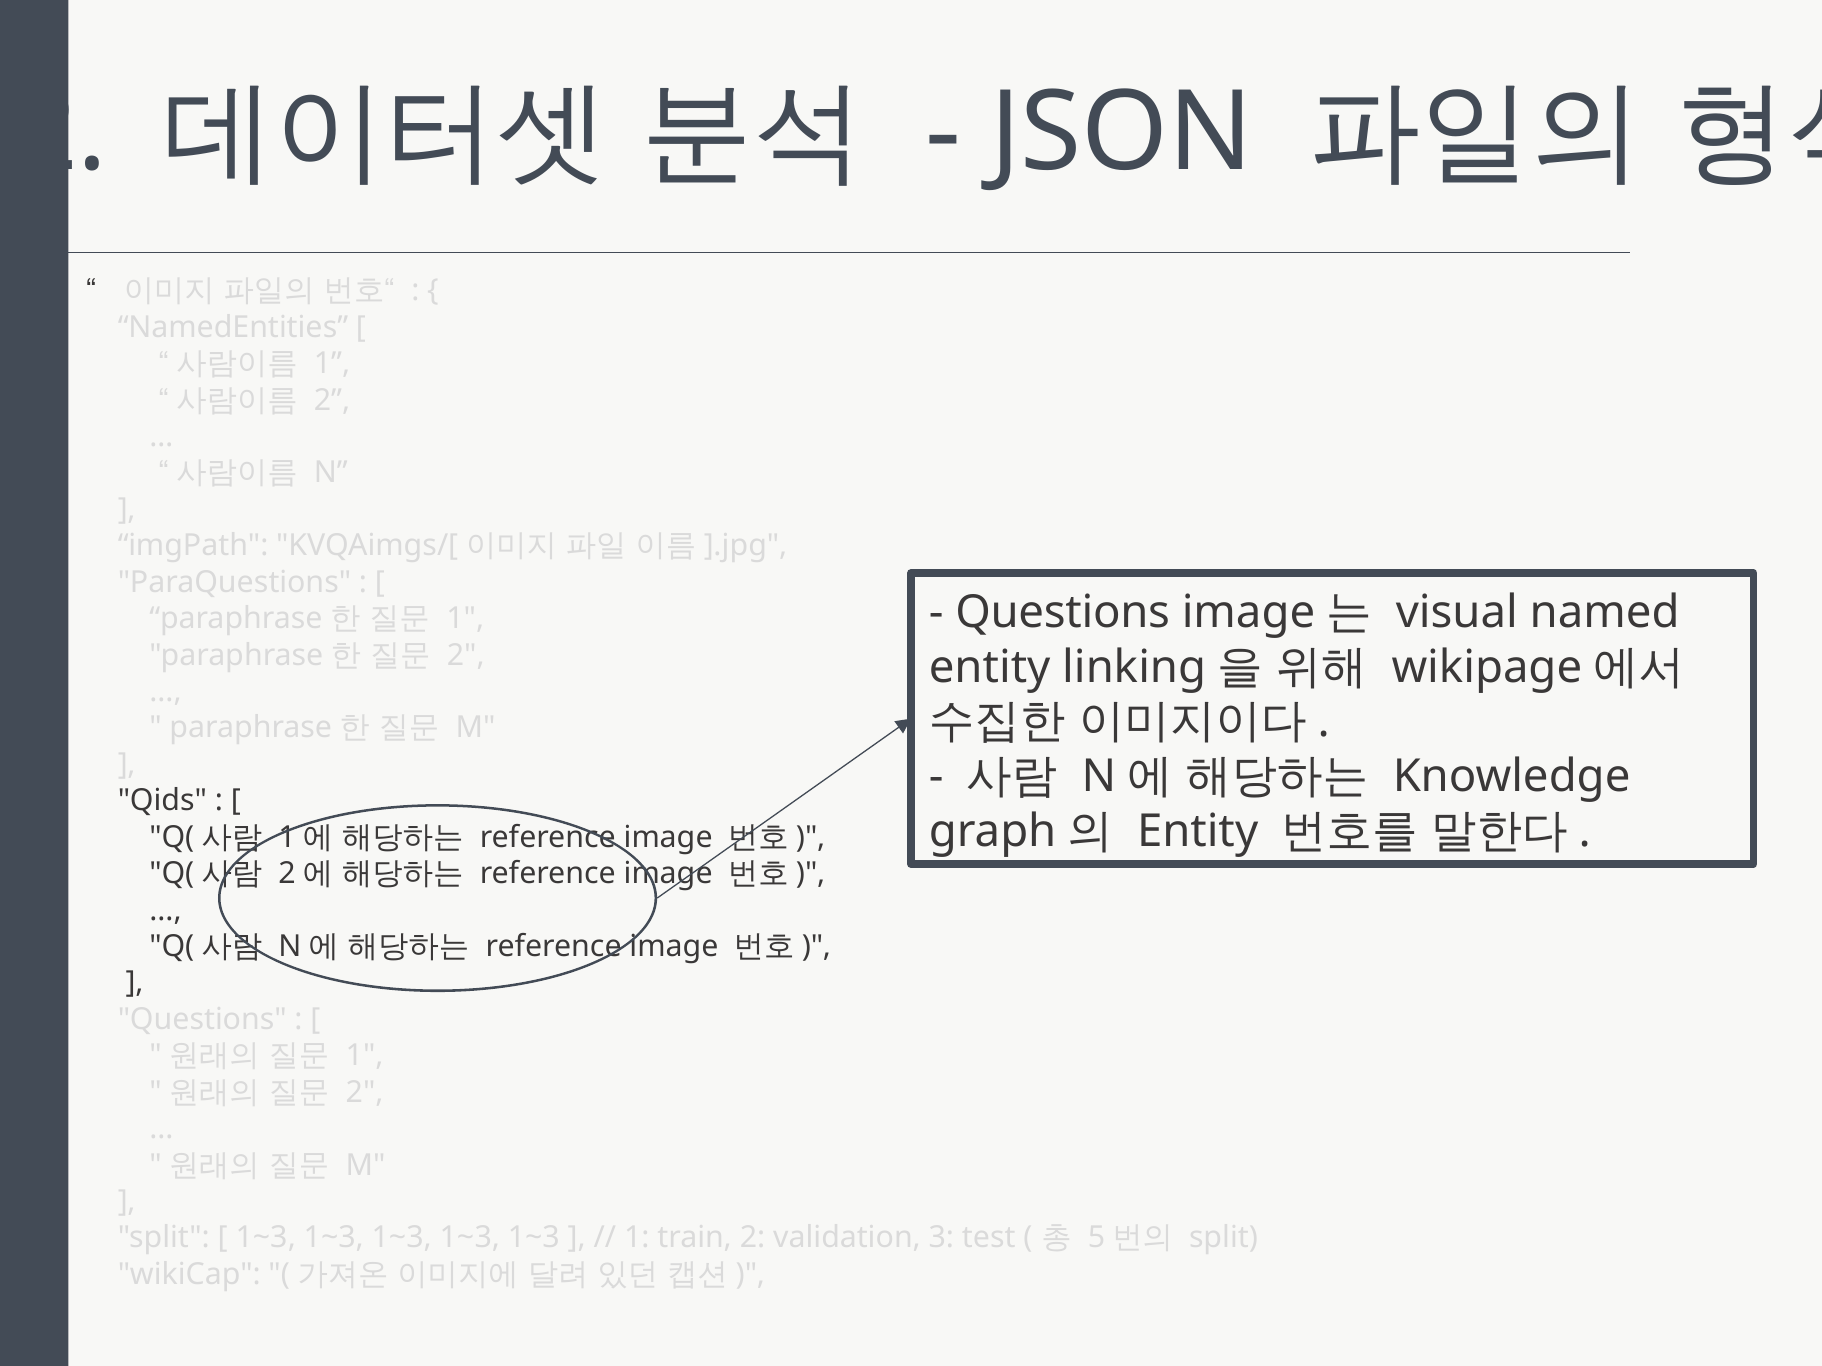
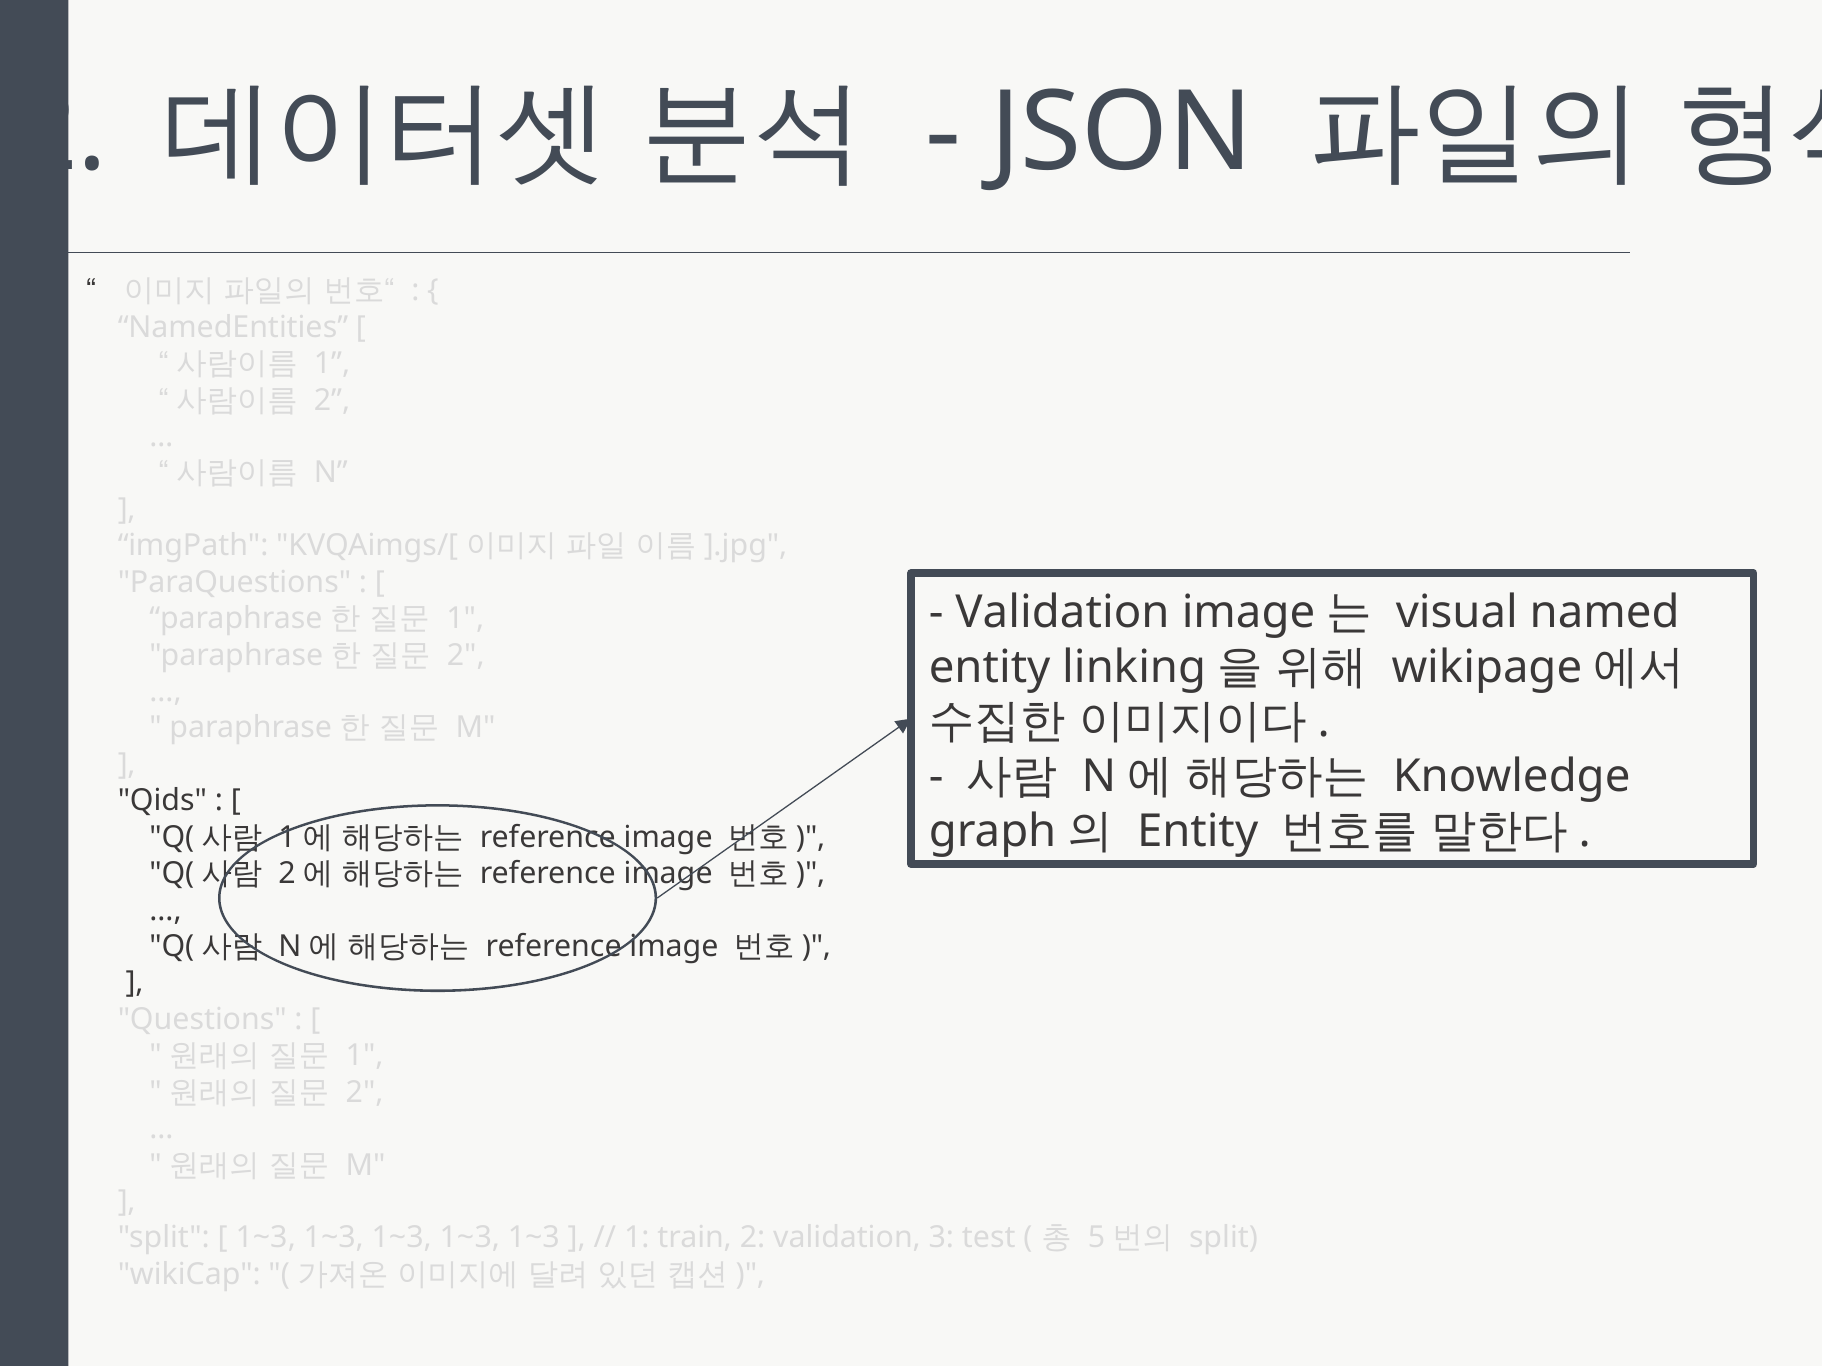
Questions: Questions -> Validation (1062, 613)
